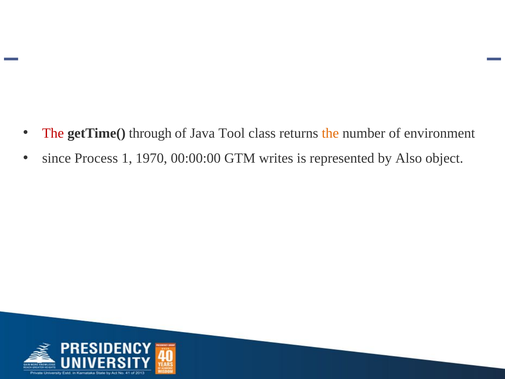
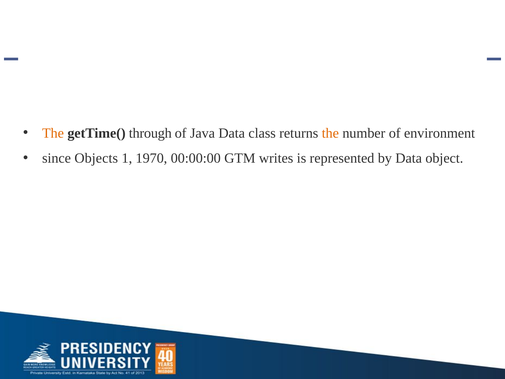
The colour: red -> orange (53, 133)
Java Tool: Tool -> Data (232, 133)
Process: Process -> Objects (96, 158)
by Also: Also -> Data (409, 158)
